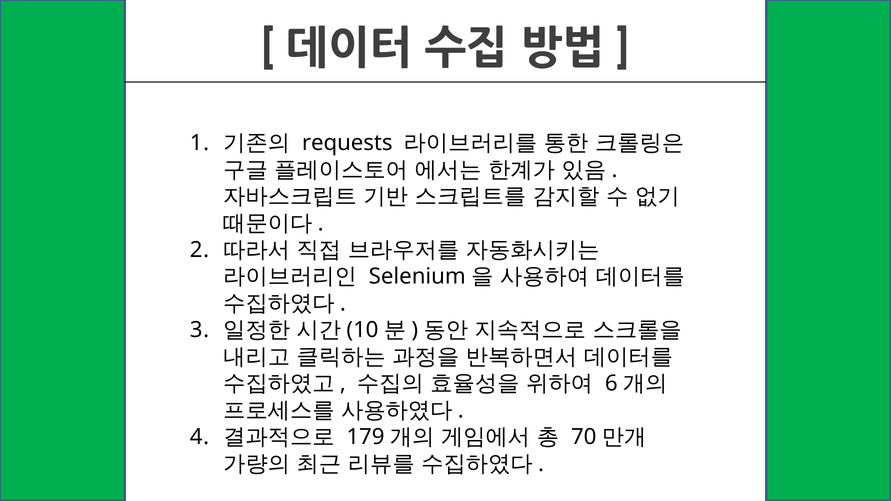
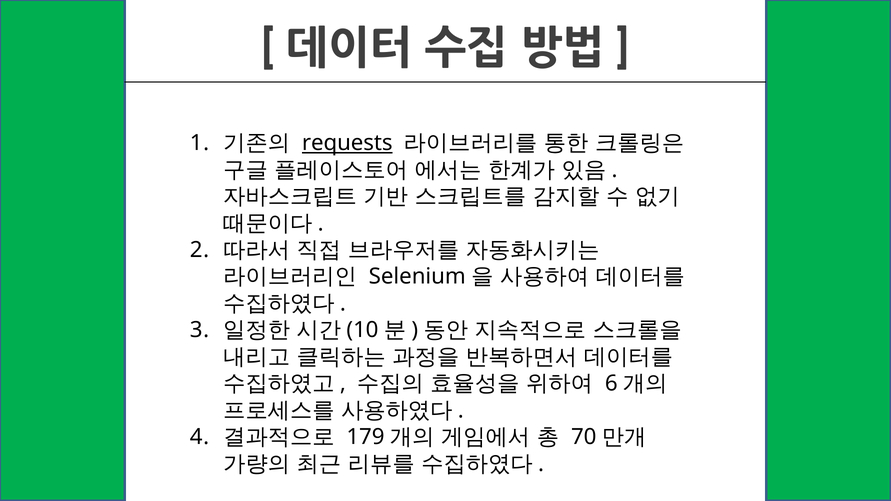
requests underline: none -> present (347, 143)
